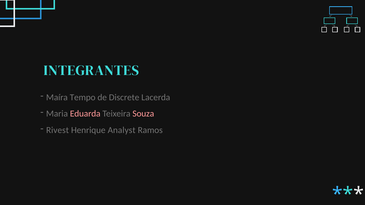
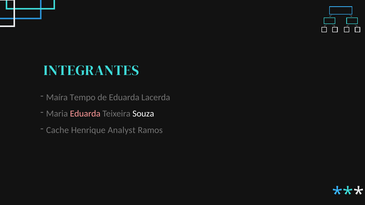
de Discrete: Discrete -> Eduarda (124, 97)
Souza colour: pink -> white (143, 114)
Rivest: Rivest -> Cache (58, 130)
